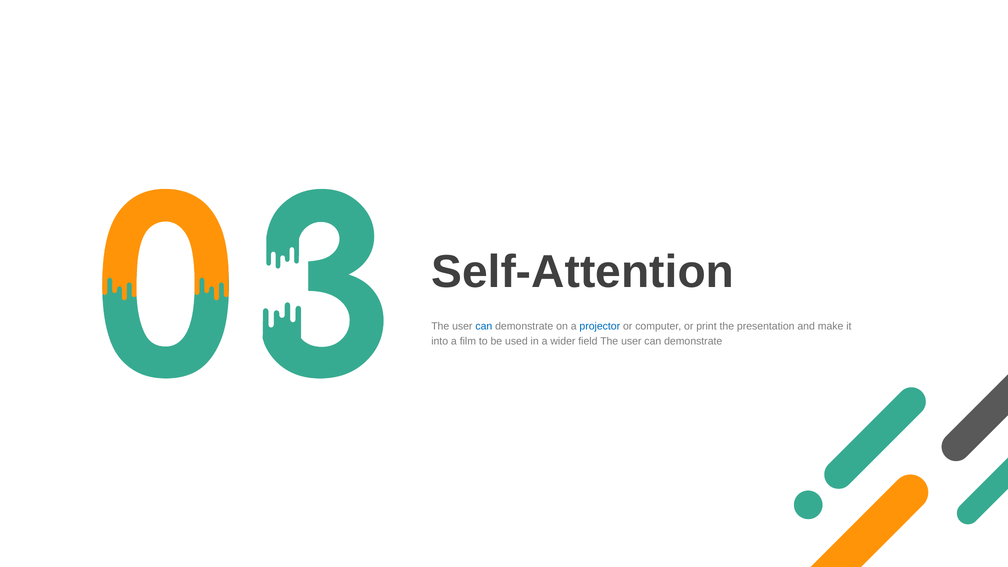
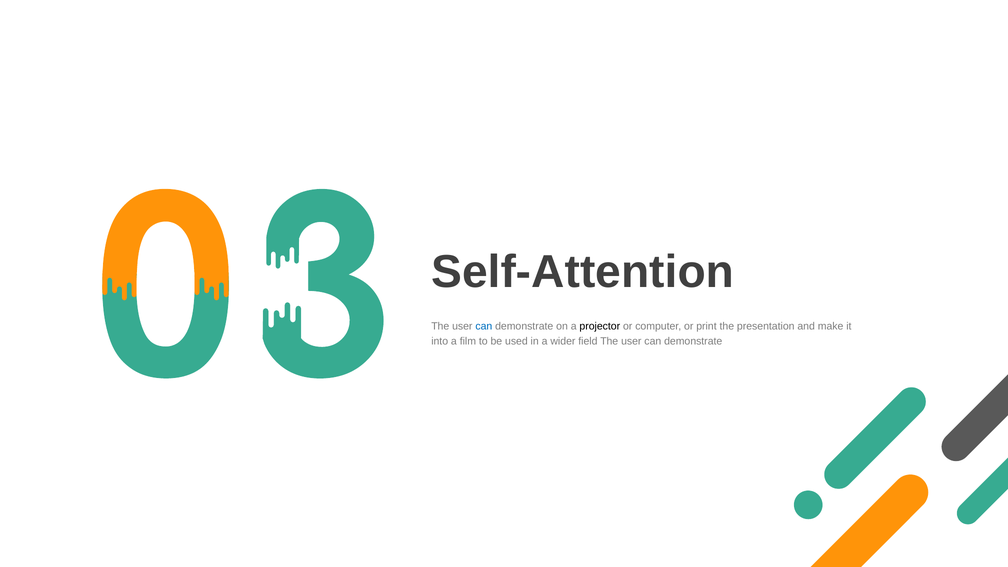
projector colour: blue -> black (600, 326)
